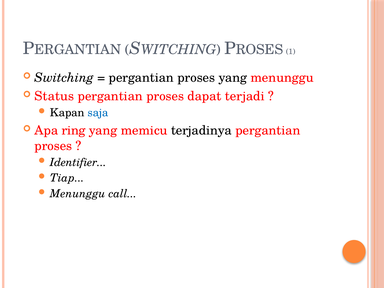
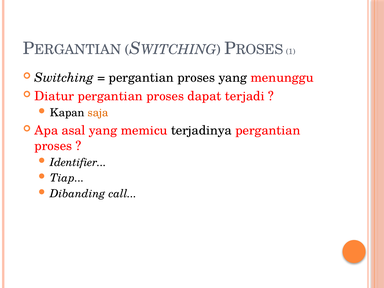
Status: Status -> Diatur (54, 96)
saja colour: blue -> orange (98, 113)
ring: ring -> asal (74, 130)
Menunggu: Menunggu -> Dibanding (78, 194)
